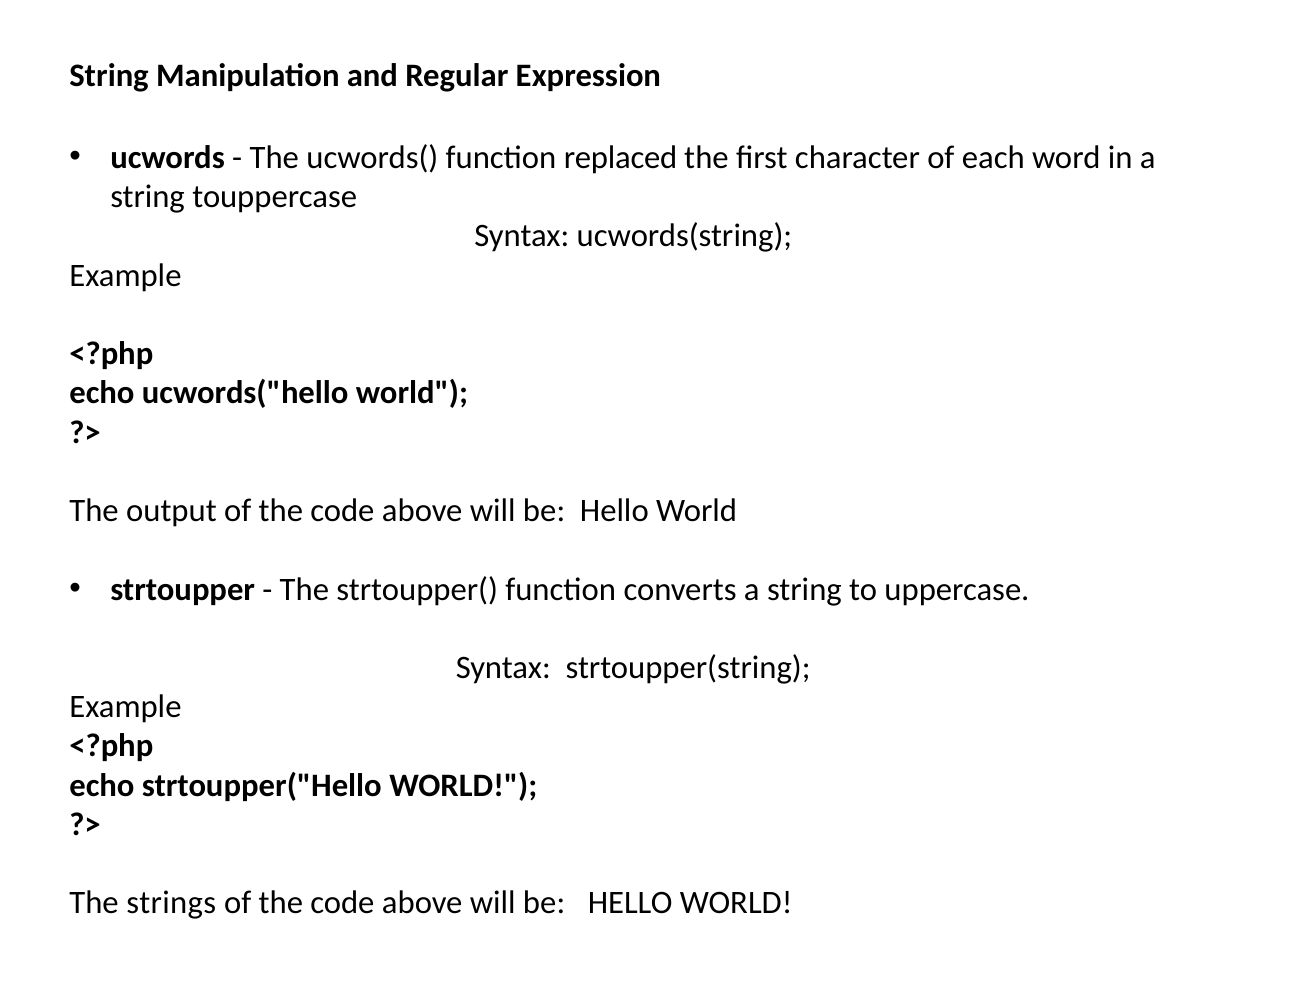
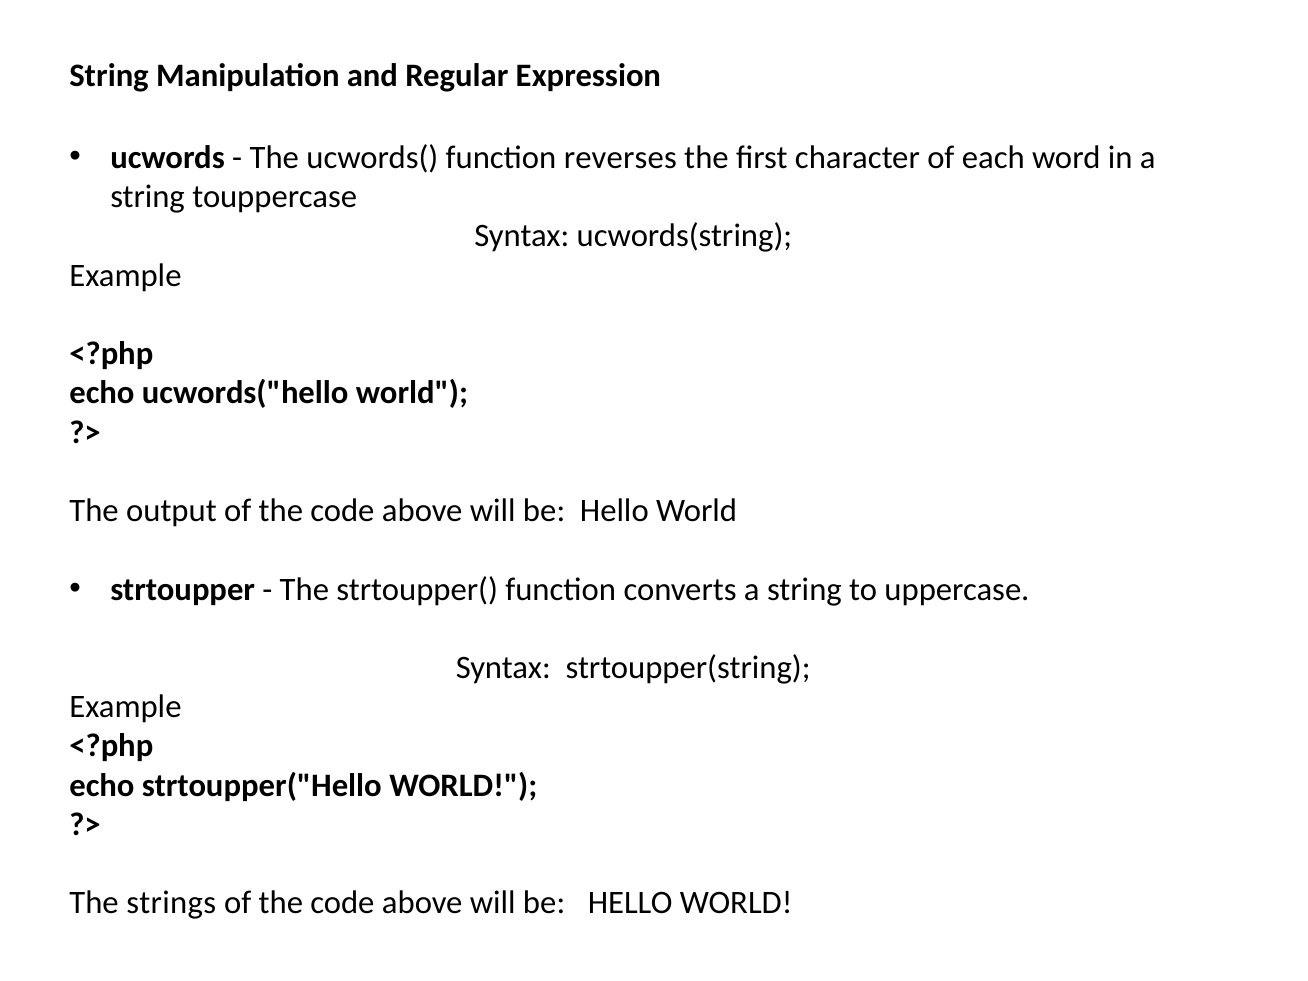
replaced: replaced -> reverses (620, 158)
